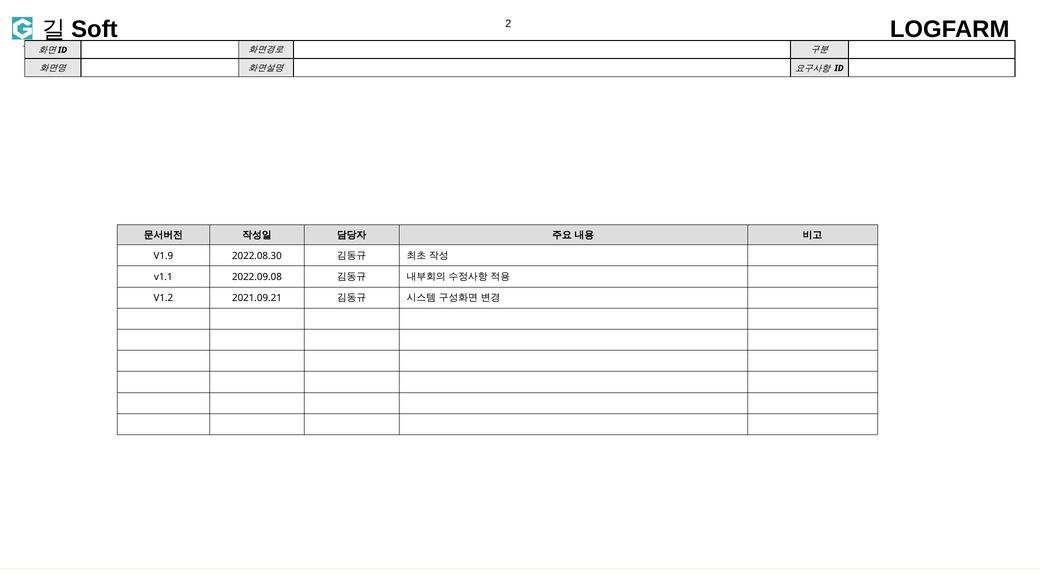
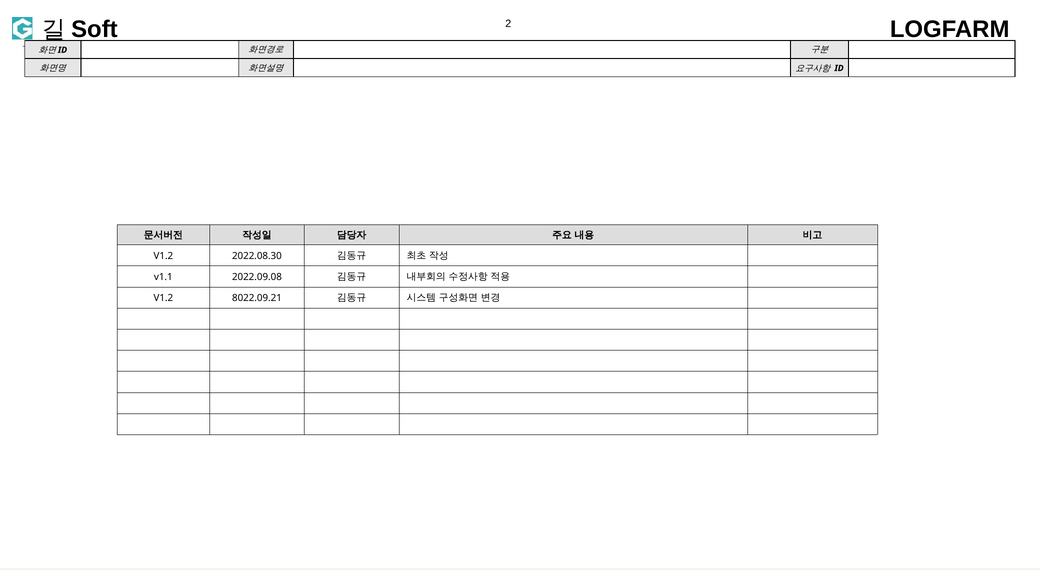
V1.9: V1.9 -> V1.2 (163, 256)
2021.09.21: 2021.09.21 -> 8022.09.21 (257, 298)
